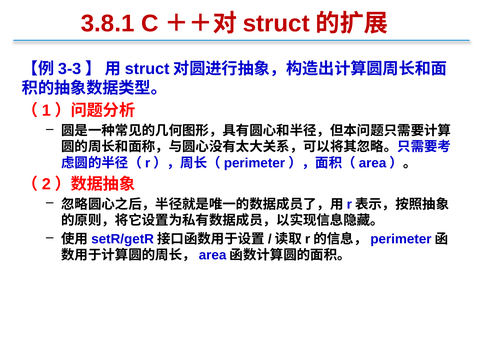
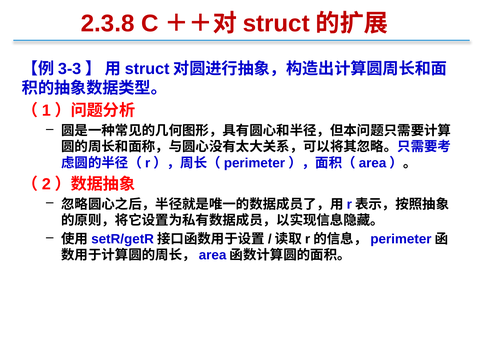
3.8.1: 3.8.1 -> 2.3.8 (108, 23)
